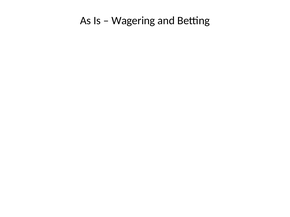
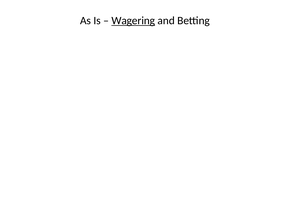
Wagering underline: none -> present (133, 21)
